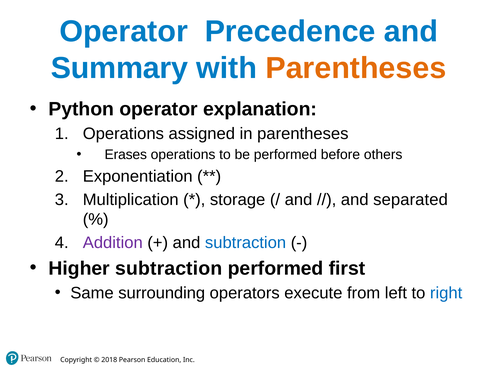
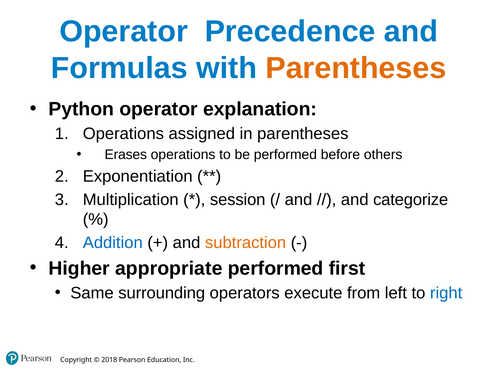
Summary: Summary -> Formulas (119, 68)
storage: storage -> session (238, 200)
separated: separated -> categorize (411, 200)
Addition colour: purple -> blue (113, 243)
subtraction colour: blue -> orange (246, 243)
Higher subtraction: subtraction -> appropriate (169, 269)
